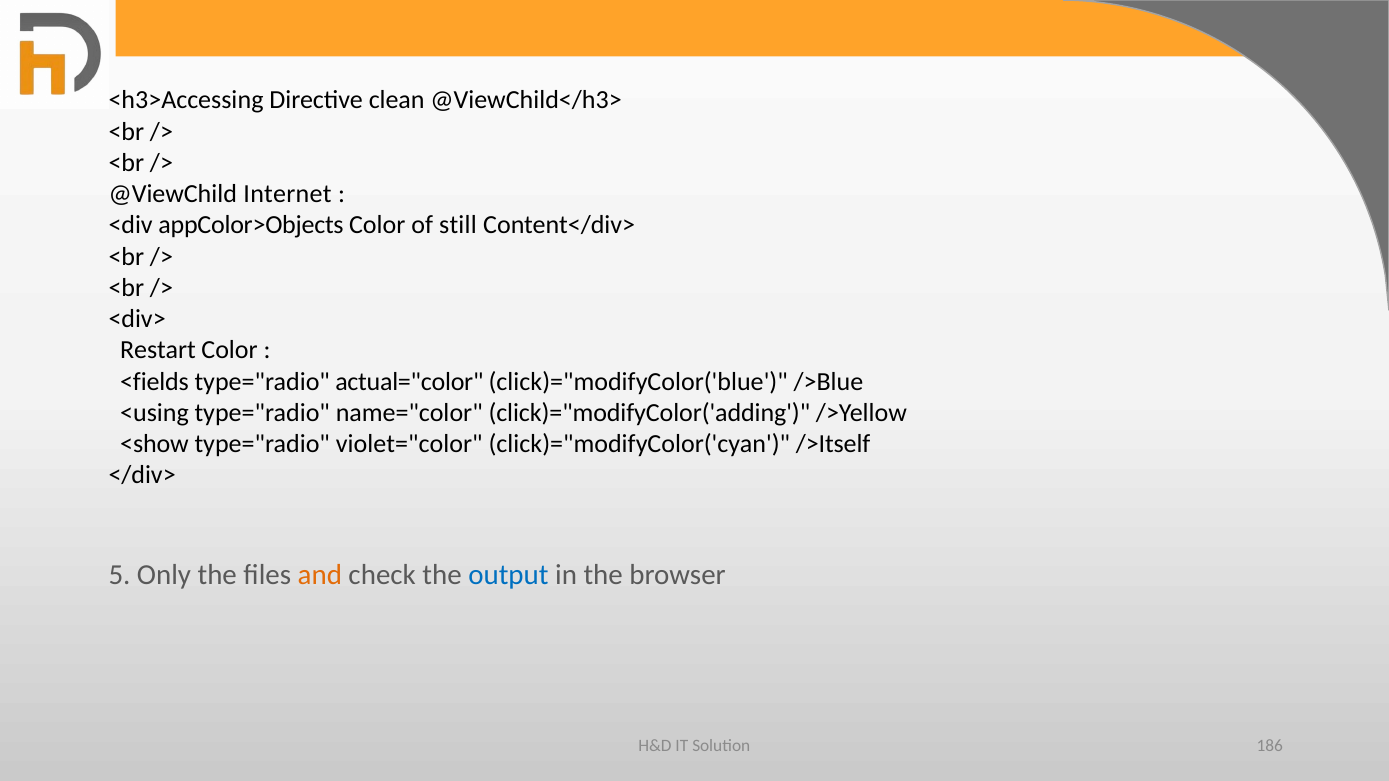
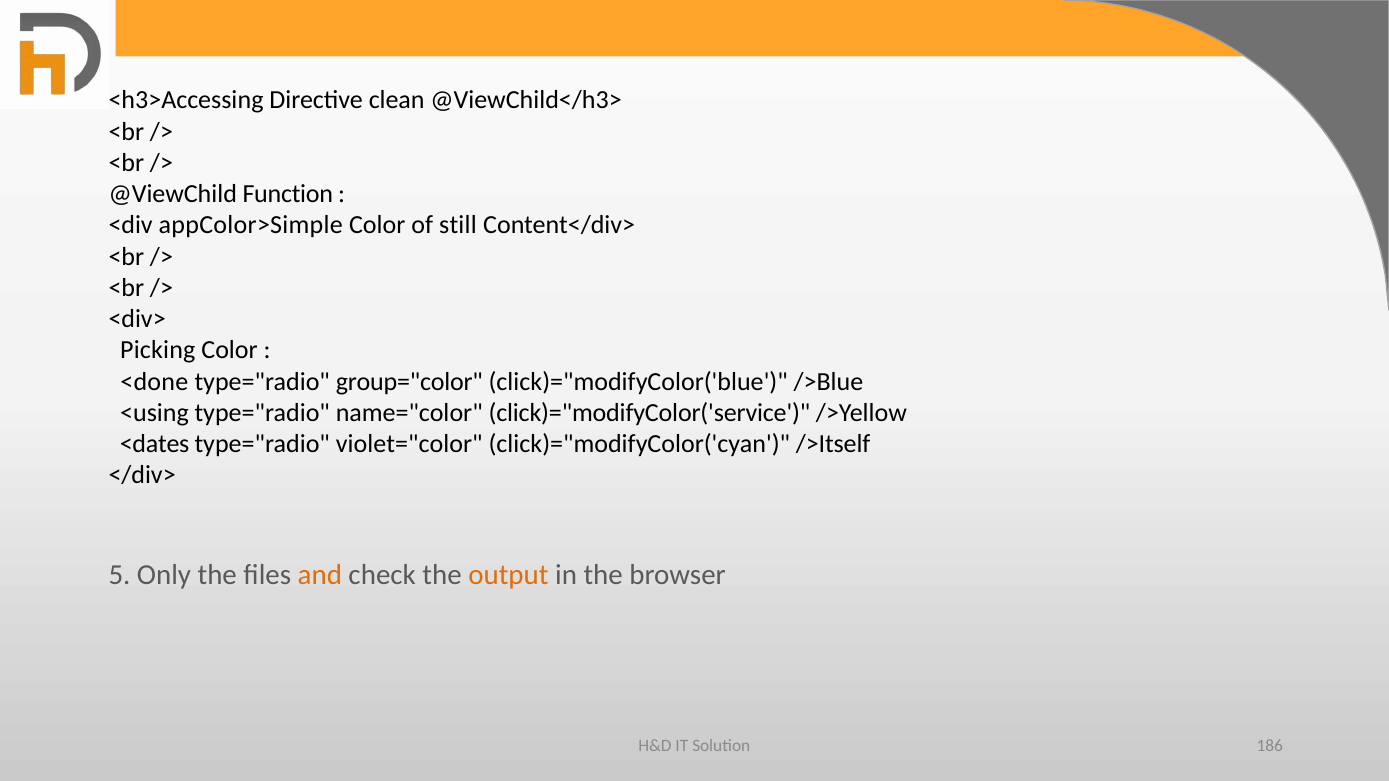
Internet: Internet -> Function (288, 194)
appColor>Objects: appColor>Objects -> appColor>Simple (251, 225)
Restart: Restart -> Picking (158, 350)
<fields: <fields -> <done (154, 382)
actual="color: actual="color -> group="color (409, 382)
click)="modifyColor('adding: click)="modifyColor('adding -> click)="modifyColor('service (649, 413)
<show: <show -> <dates (155, 444)
output colour: blue -> orange (508, 575)
